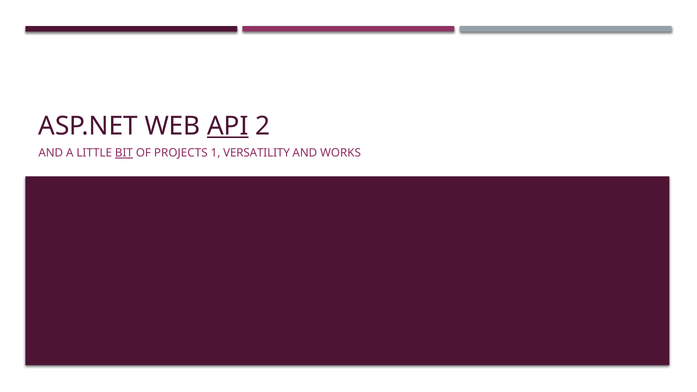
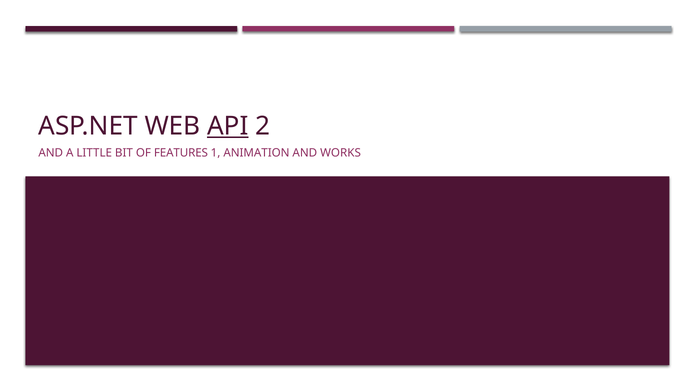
BIT underline: present -> none (124, 153)
PROJECTS: PROJECTS -> FEATURES (181, 153)
VERSATILITY: VERSATILITY -> ANIMATION (256, 153)
